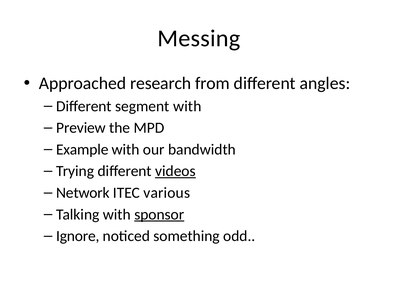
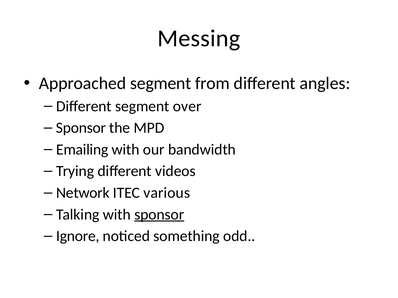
Approached research: research -> segment (161, 83)
segment with: with -> over (187, 106)
Preview: Preview -> Sponsor (81, 128)
Example: Example -> Emailing (82, 150)
videos underline: present -> none (175, 171)
